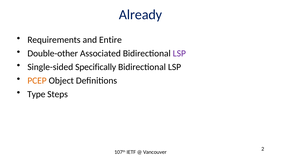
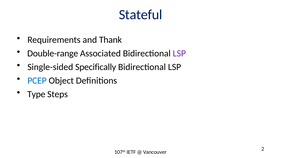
Already: Already -> Stateful (141, 15)
Entire: Entire -> Thank (110, 40)
Double-other: Double-other -> Double-range (53, 53)
PCEP colour: orange -> blue (37, 81)
